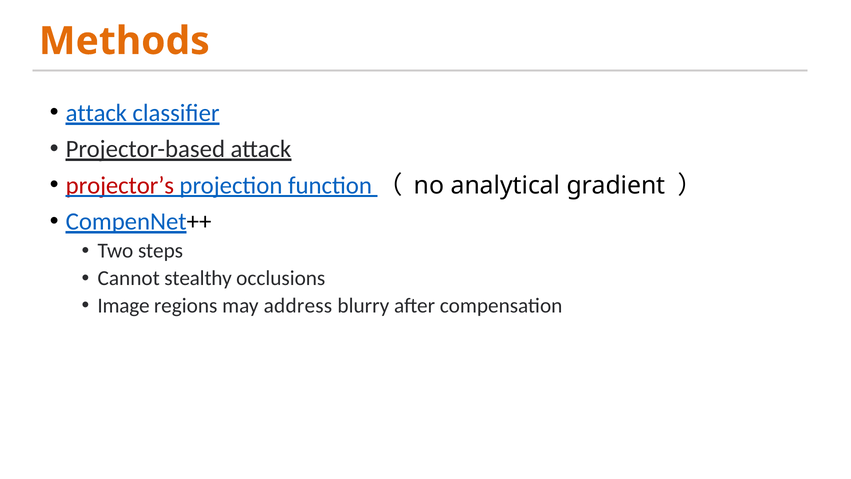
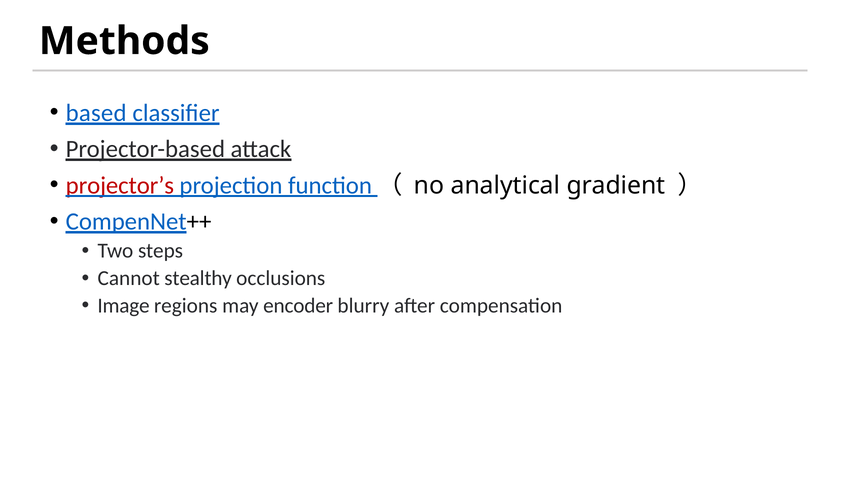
Methods colour: orange -> black (124, 41)
attack: attack -> based (96, 113)
address: address -> encoder (298, 306)
